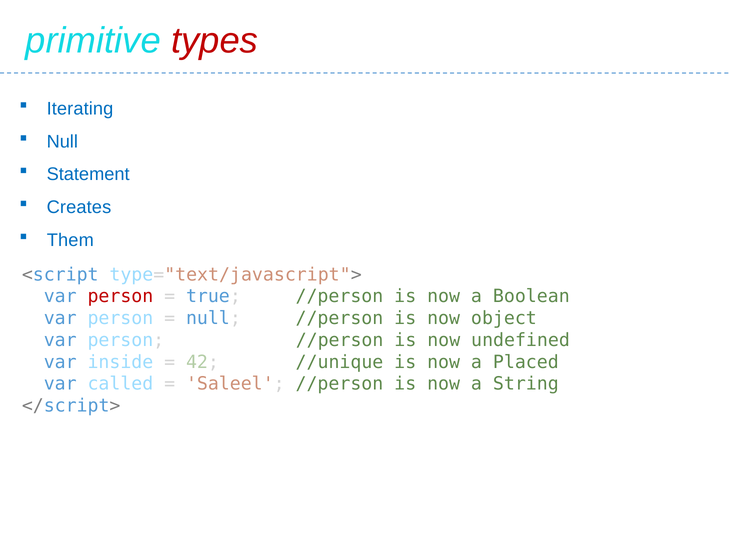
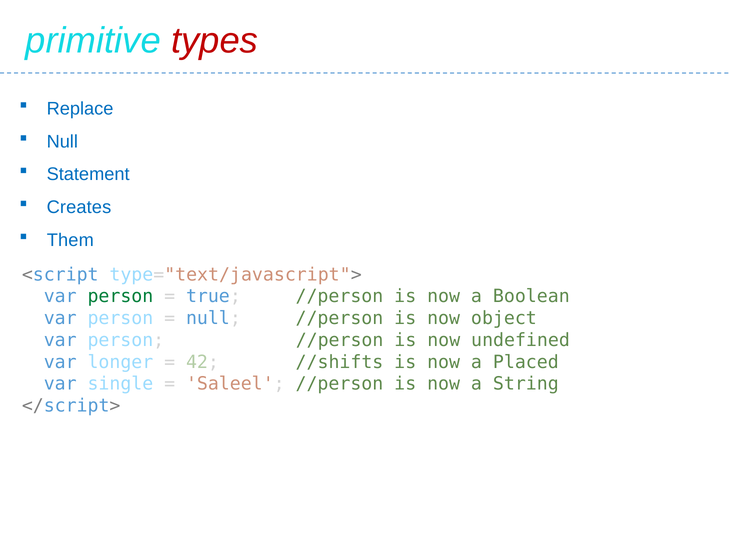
Iterating: Iterating -> Replace (80, 109)
person colour: red -> green (120, 296)
inside: inside -> longer (120, 362)
//unique: //unique -> //shifts (339, 362)
called: called -> single (120, 384)
